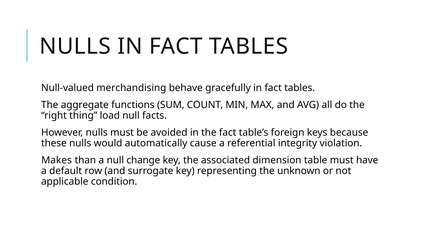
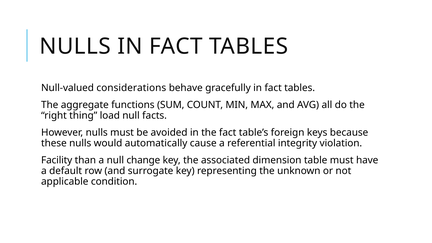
merchandising: merchandising -> considerations (131, 88)
Makes: Makes -> Facility (57, 160)
